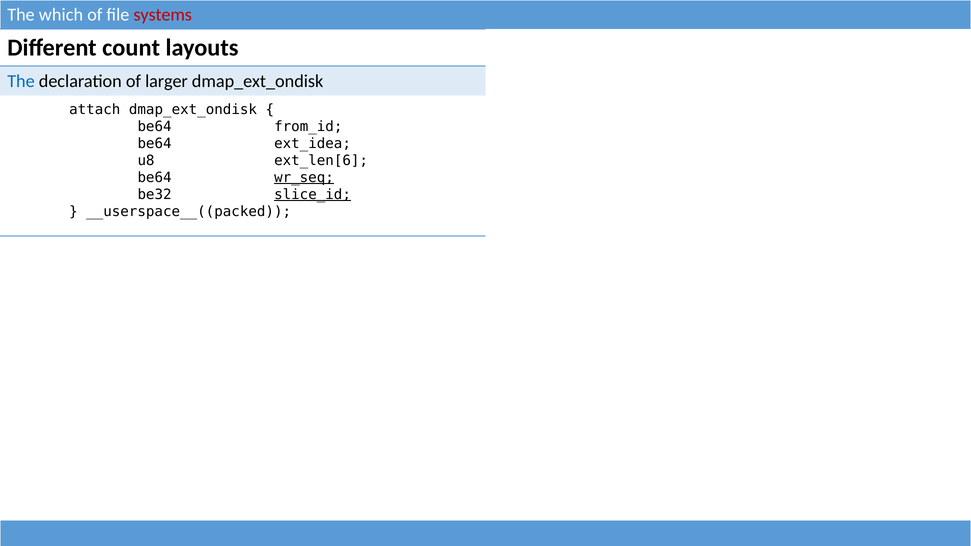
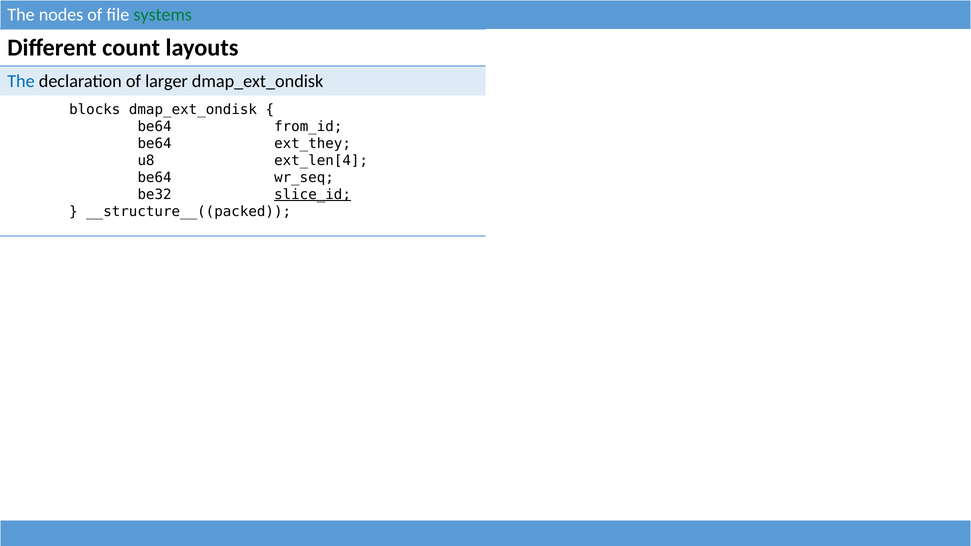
which: which -> nodes (61, 15)
systems colour: red -> green (163, 15)
attach: attach -> blocks (95, 109)
ext_idea: ext_idea -> ext_they (313, 143)
ext_len[6: ext_len[6 -> ext_len[4 (321, 160)
wr_seq underline: present -> none (304, 177)
__userspace__((packed: __userspace__((packed -> __structure__((packed (189, 211)
